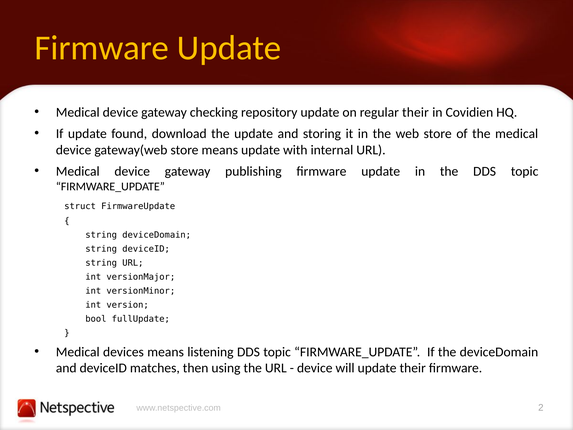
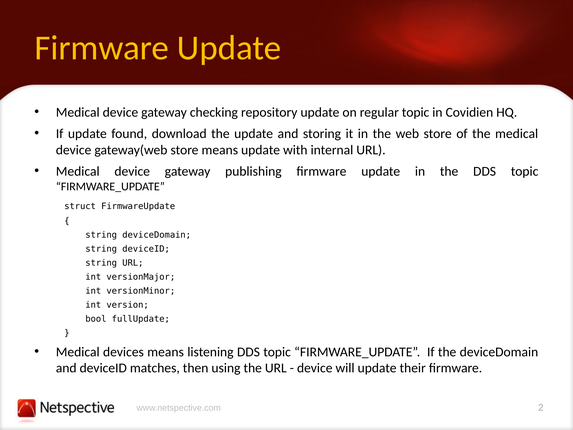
regular their: their -> topic (416, 112)
